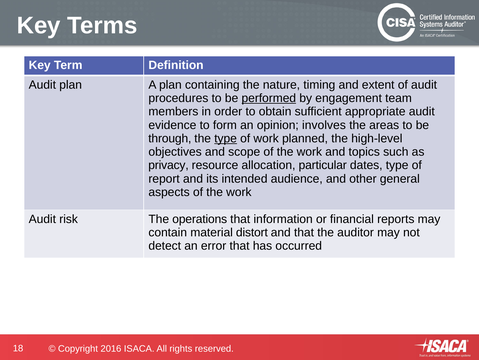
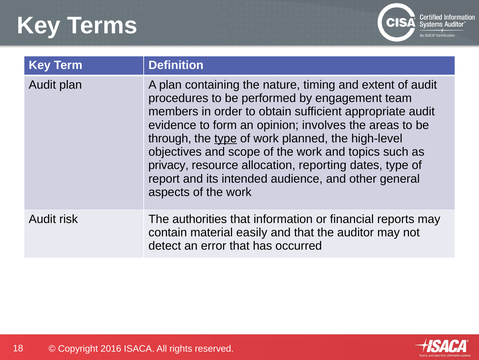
performed underline: present -> none (269, 98)
particular: particular -> reporting (323, 165)
operations: operations -> authorities (200, 219)
distort: distort -> easily (252, 232)
